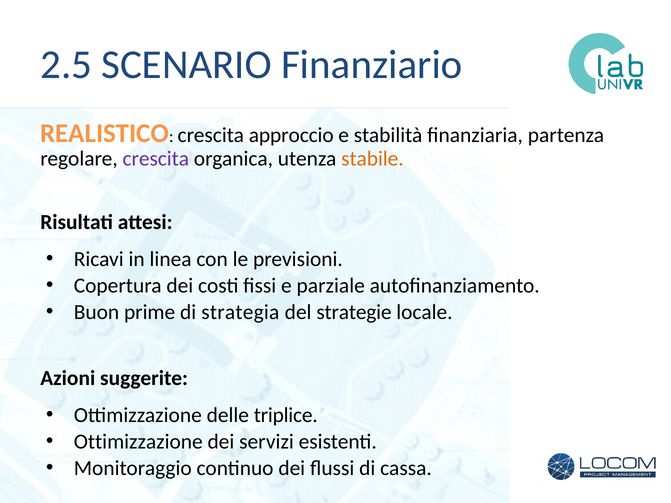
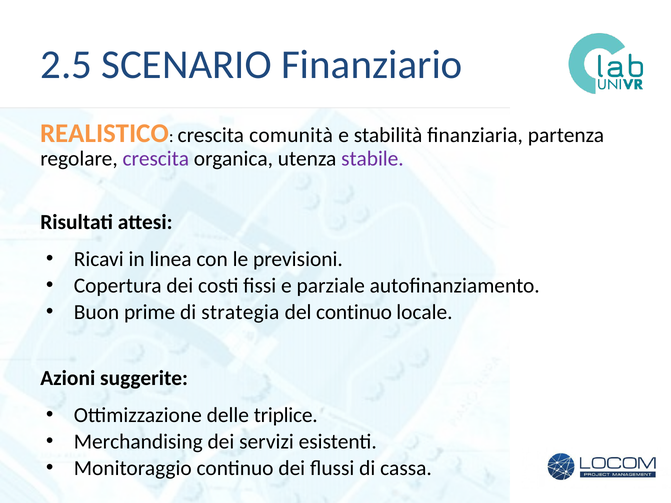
approccio: approccio -> comunità (291, 135)
stabile colour: orange -> purple (372, 159)
del strategie: strategie -> continuo (354, 312)
Ottimizzazione: Ottimizzazione -> Merchandising (138, 442)
